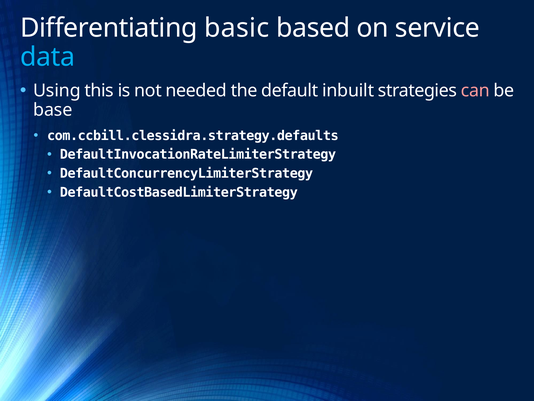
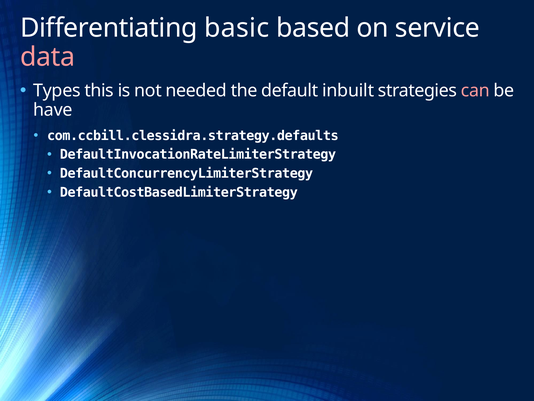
data colour: light blue -> pink (48, 57)
Using: Using -> Types (57, 90)
base: base -> have (53, 110)
